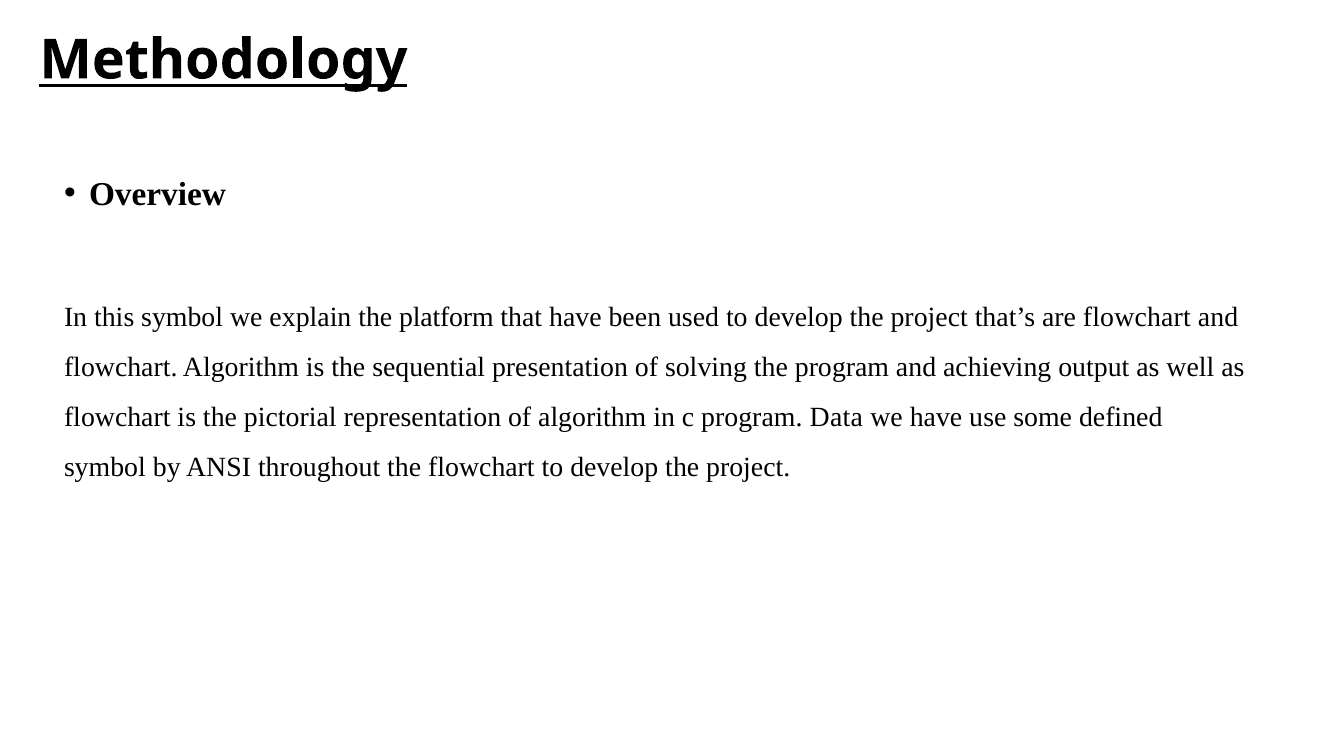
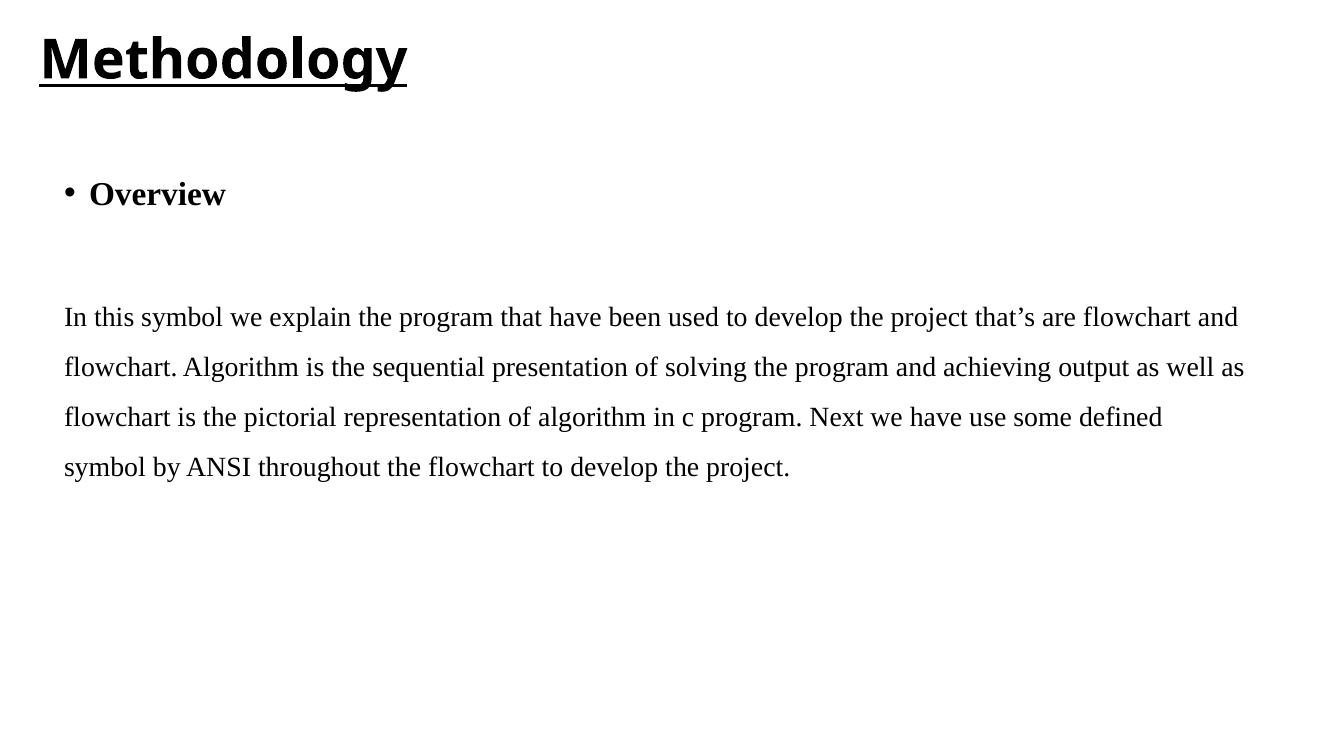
explain the platform: platform -> program (446, 318)
Data: Data -> Next (836, 418)
